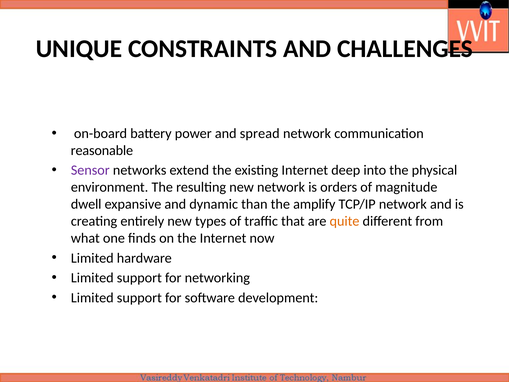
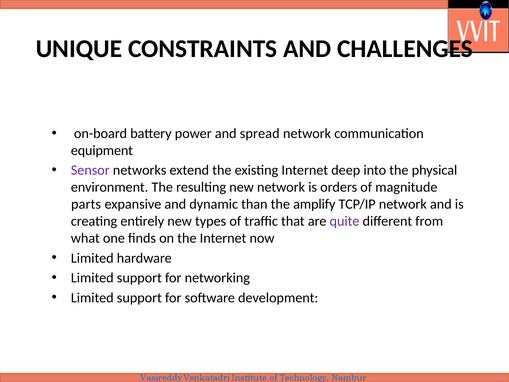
reasonable: reasonable -> equipment (102, 150)
dwell: dwell -> parts (86, 204)
quite colour: orange -> purple (345, 221)
